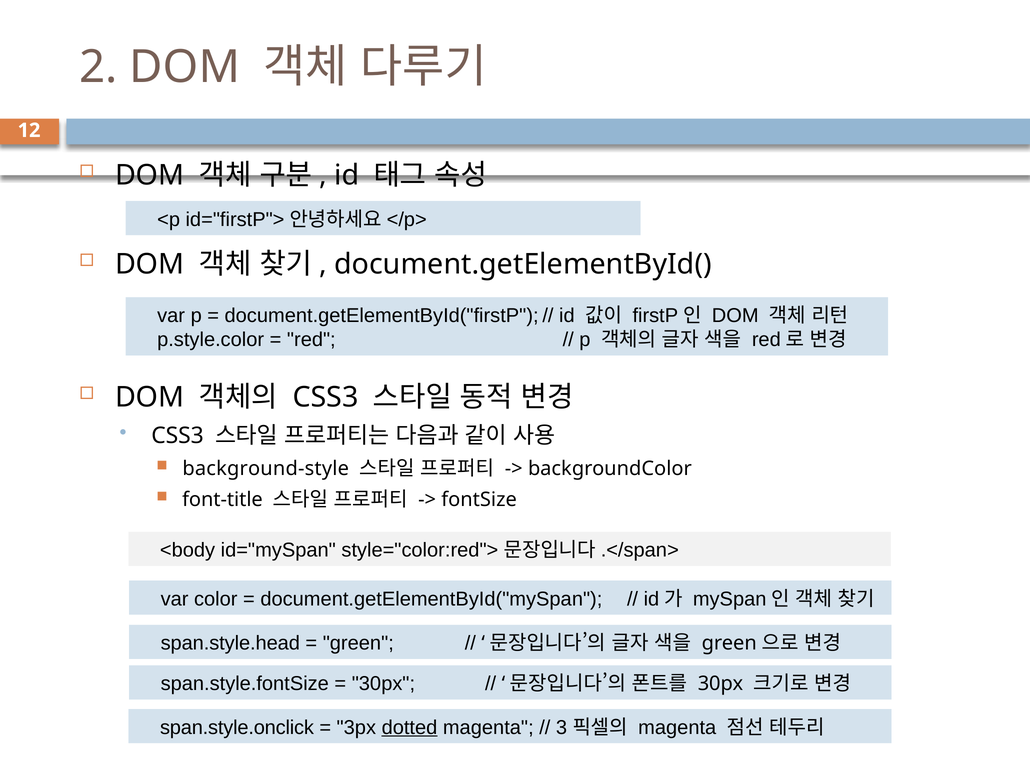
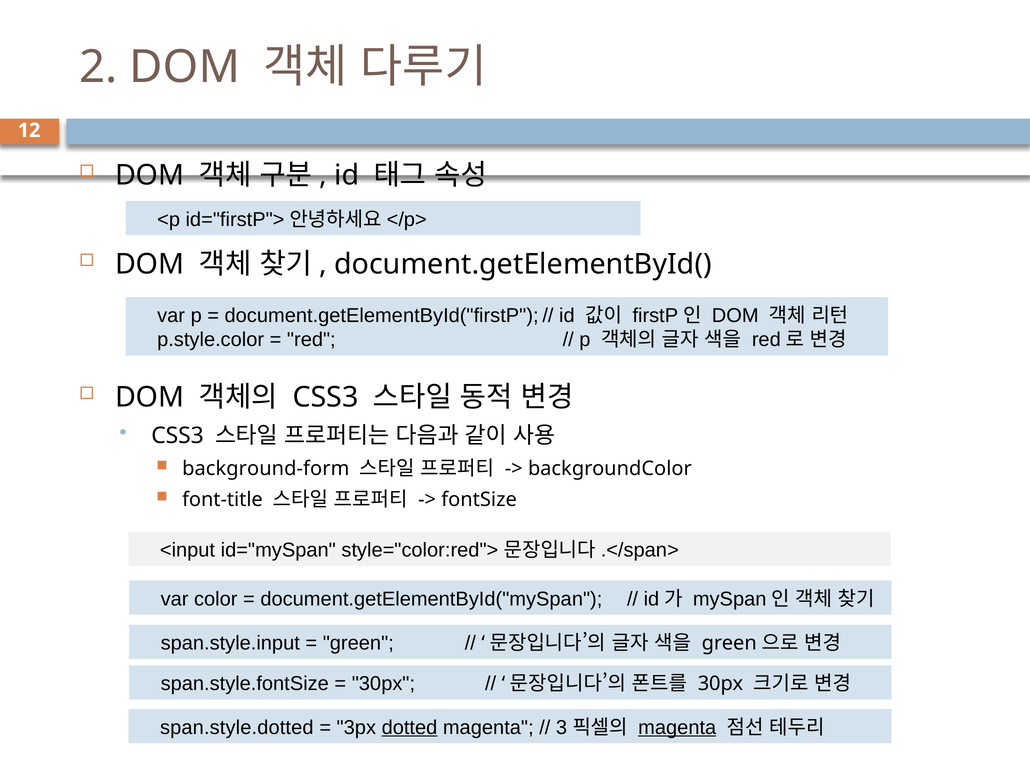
background-style: background-style -> background-form (266, 468)
<body: <body -> <input (188, 550)
span.style.head: span.style.head -> span.style.input (230, 643)
span.style.onclick: span.style.onclick -> span.style.dotted (237, 727)
magenta underline: none -> present (677, 727)
